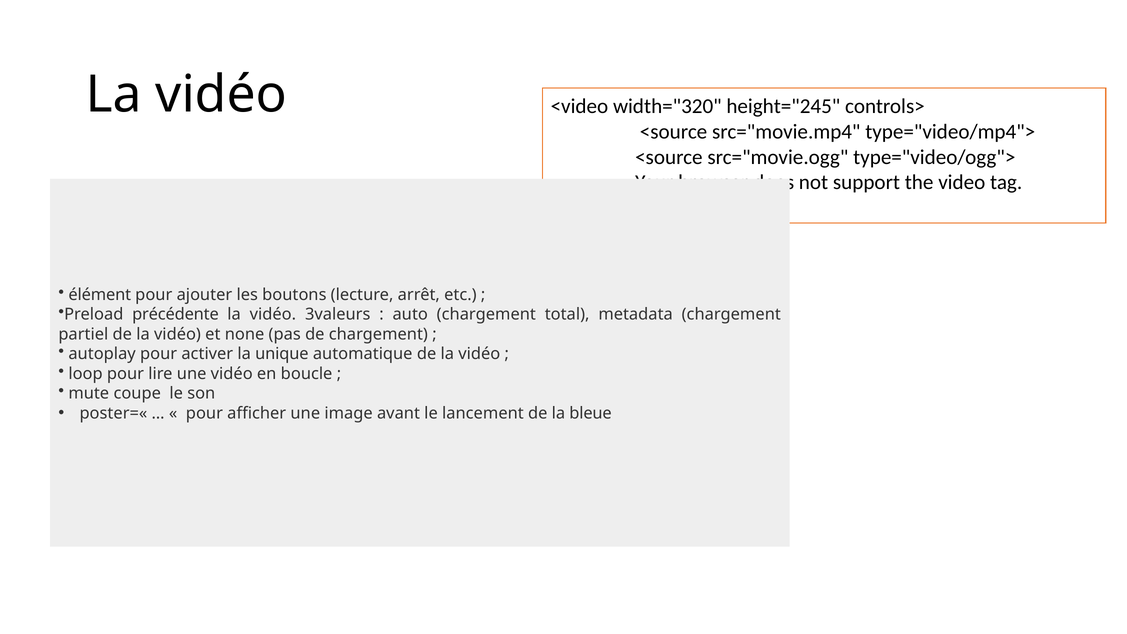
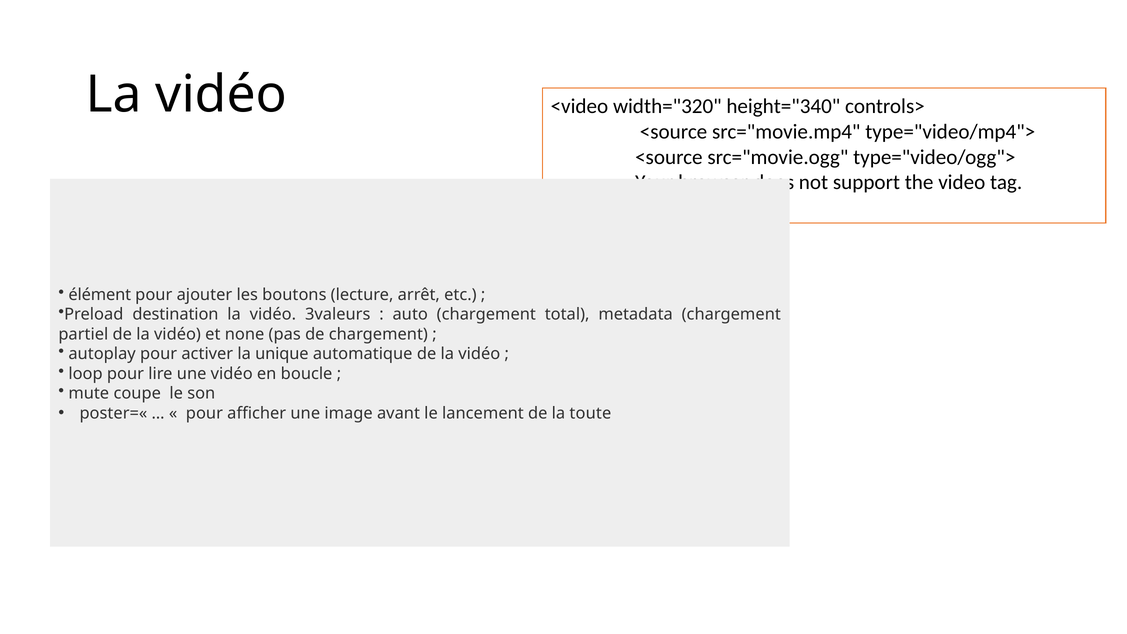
height="245: height="245 -> height="340 (783, 106)
précédente: précédente -> destination (175, 315)
bleue: bleue -> toute (590, 413)
